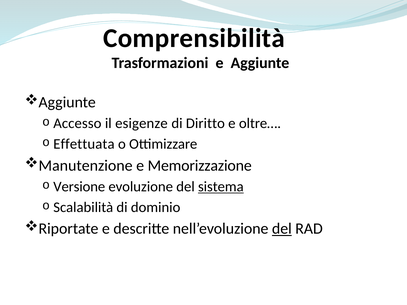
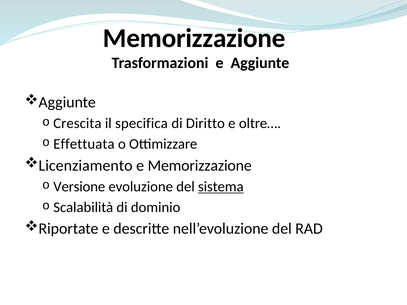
Comprensibilità: Comprensibilità -> Memorizzazione (194, 38)
Accesso: Accesso -> Crescita (77, 124)
esigenze: esigenze -> specifica (141, 124)
Manutenzione: Manutenzione -> Licenziamento (86, 166)
del underline: present -> none (282, 229)
